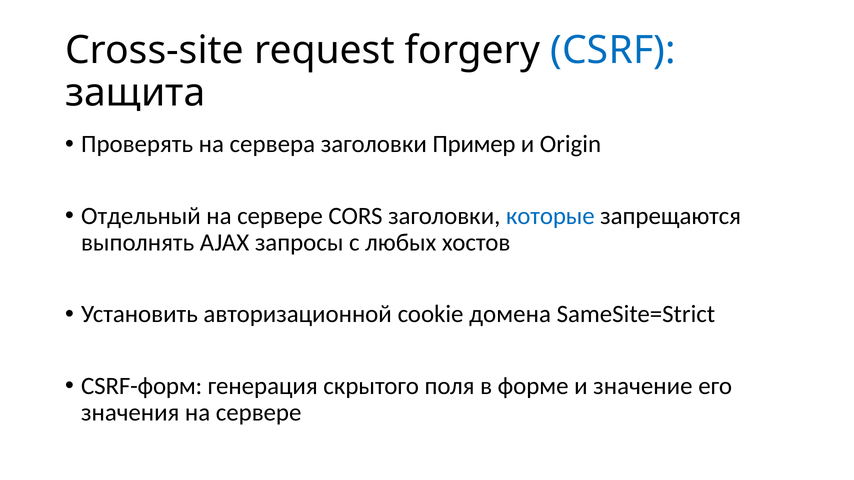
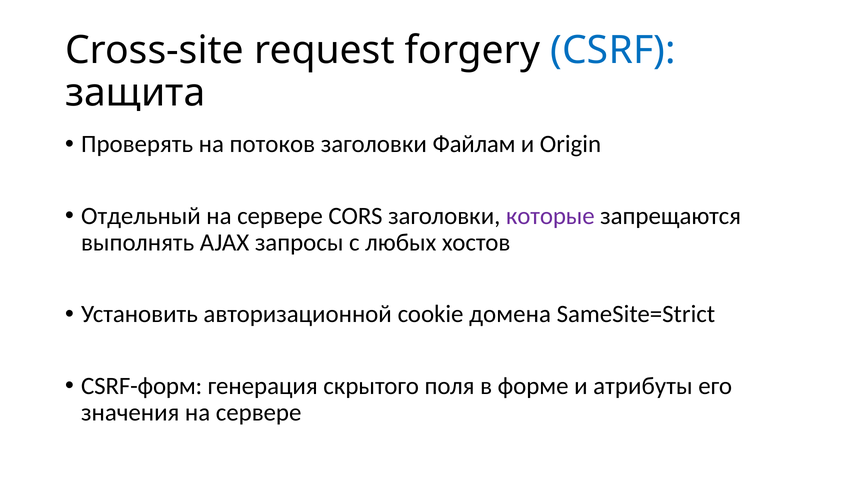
сервера: сервера -> потоков (272, 144)
Пример: Пример -> Файлам (474, 144)
которые colour: blue -> purple (550, 216)
значение: значение -> атрибуты (643, 386)
